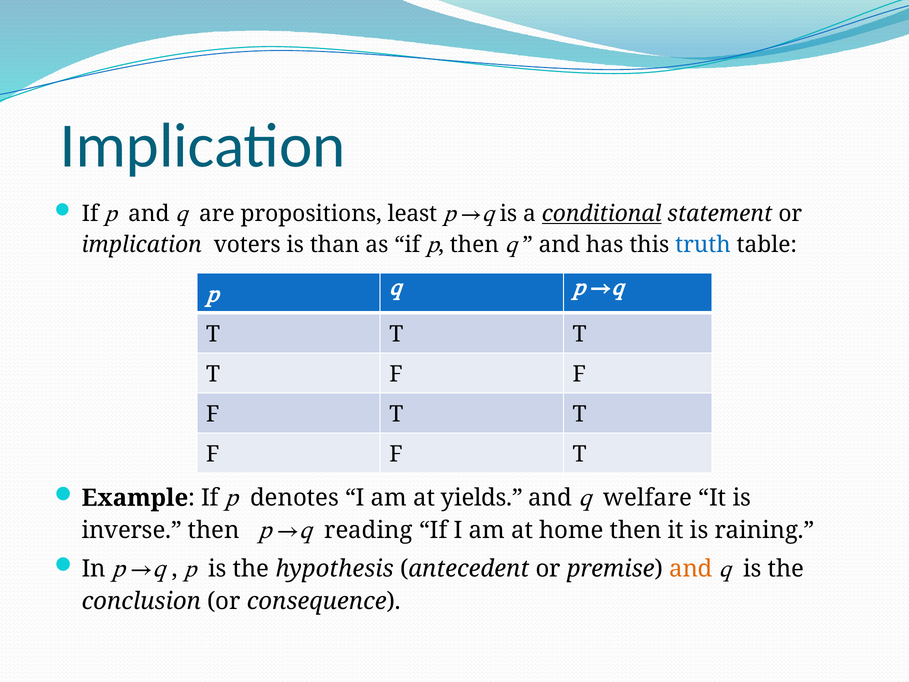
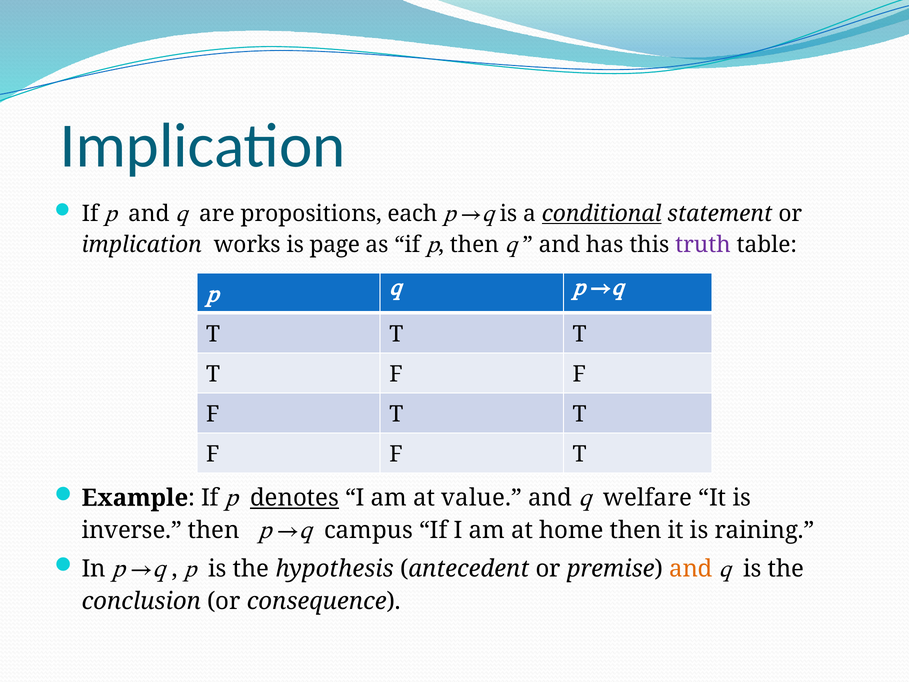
least: least -> each (412, 214)
voters: voters -> works (247, 245)
than: than -> page (335, 245)
truth colour: blue -> purple (703, 245)
denotes underline: none -> present (294, 498)
yields: yields -> value (482, 498)
reading: reading -> campus (369, 530)
